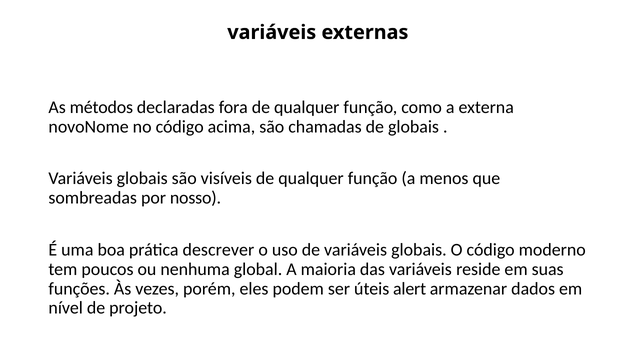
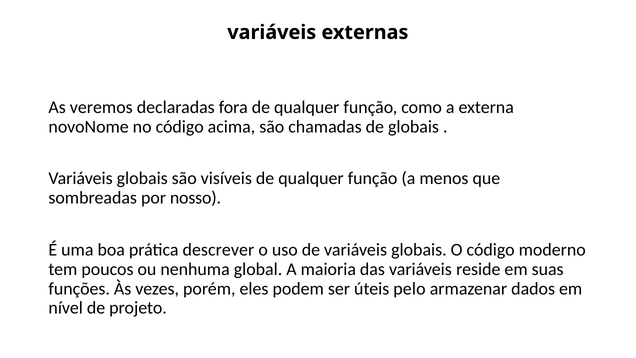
métodos: métodos -> veremos (101, 107)
alert: alert -> pelo (409, 288)
